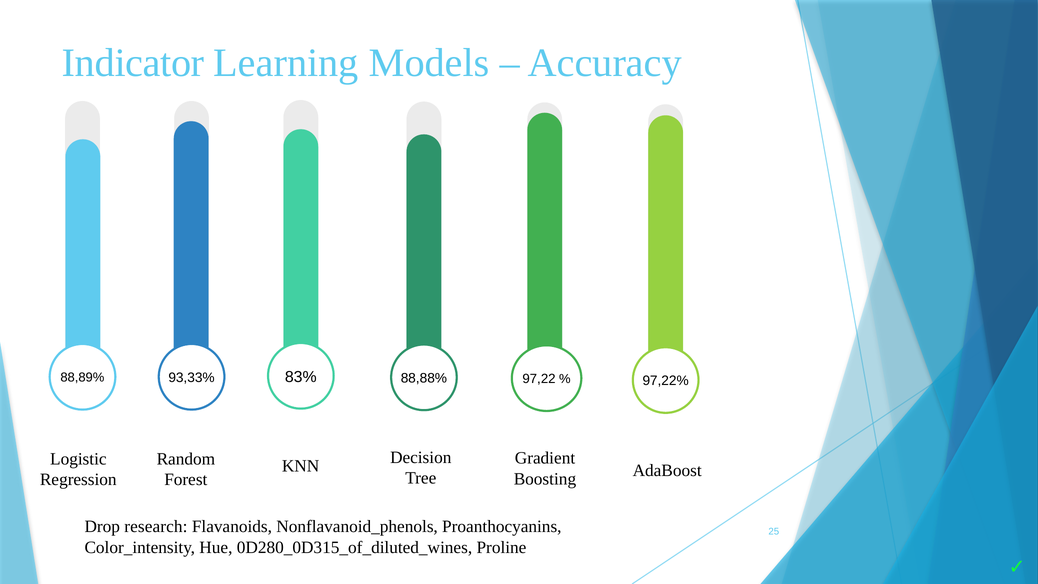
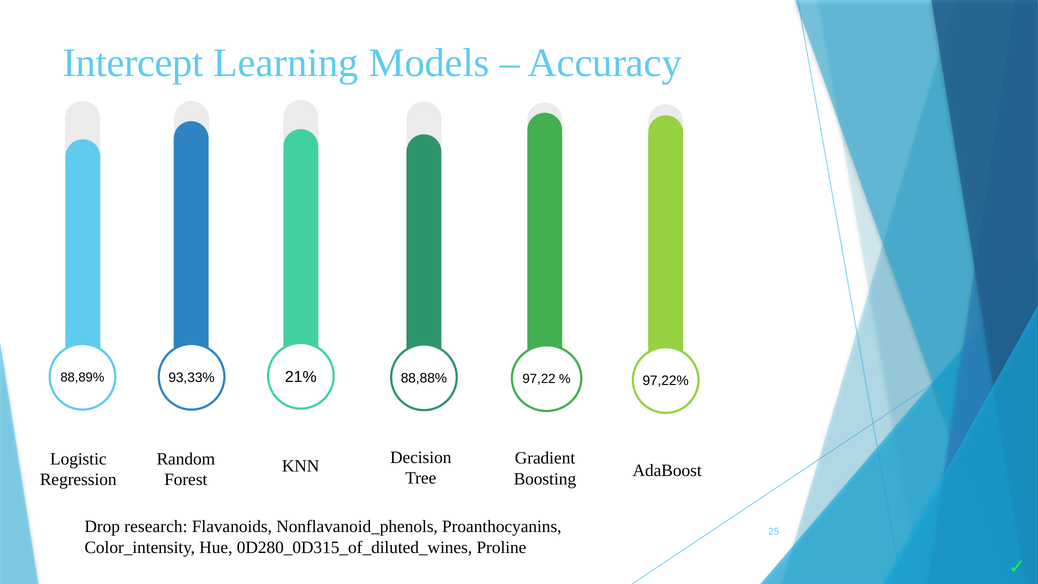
Indicator: Indicator -> Intercept (133, 63)
83%: 83% -> 21% (301, 377)
